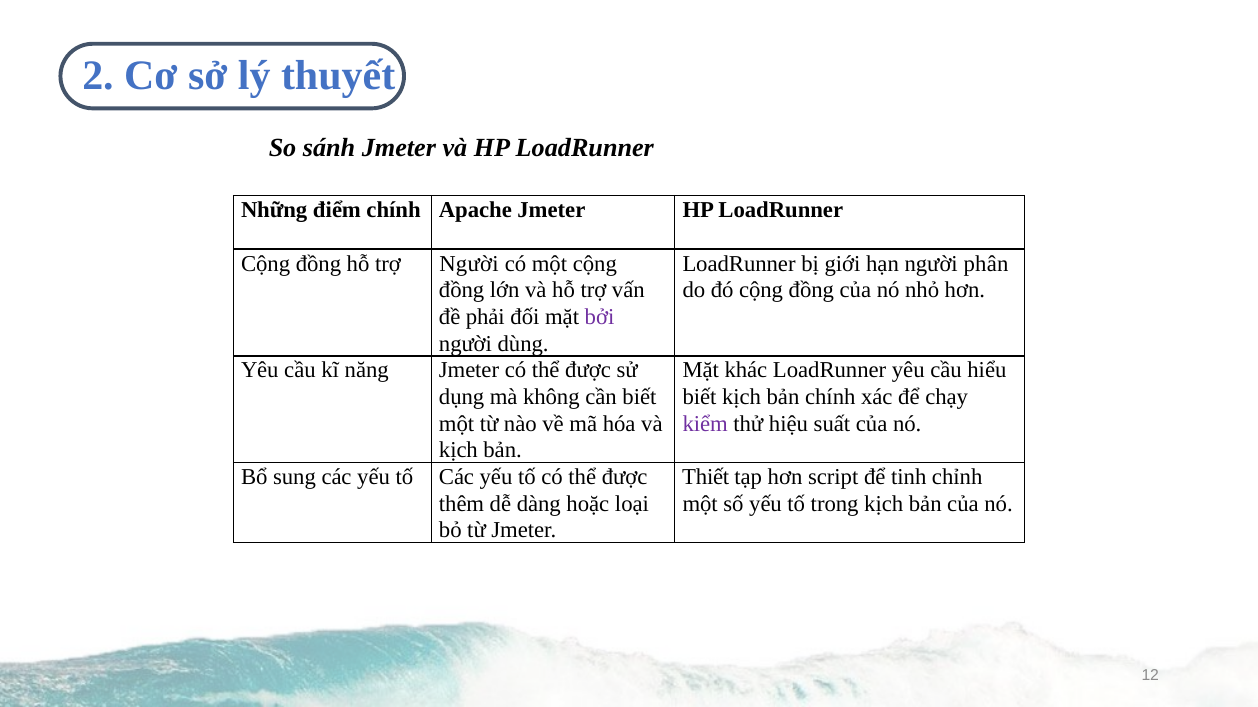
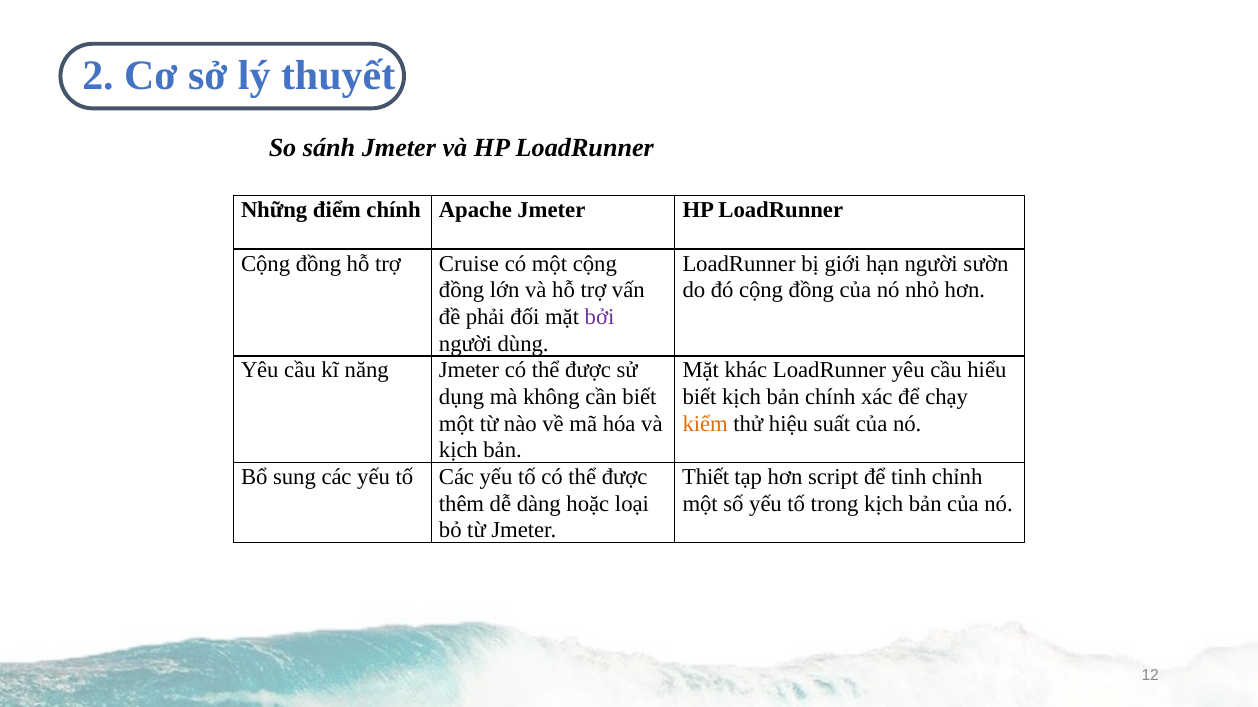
trợ Người: Người -> Cruise (469, 264)
phân: phân -> sườn (986, 264)
kiểm colour: purple -> orange (705, 424)
